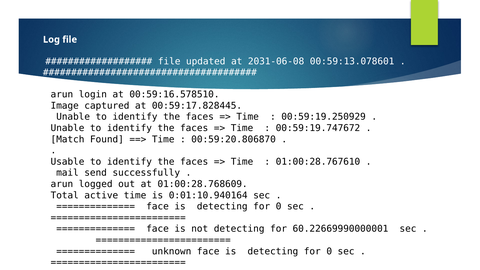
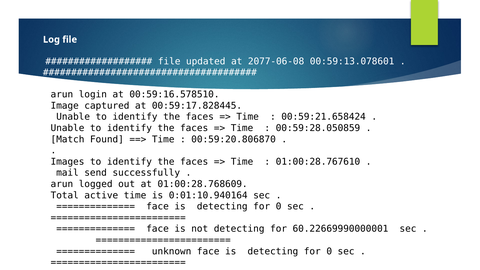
2031-06-08: 2031-06-08 -> 2077-06-08 (276, 61)
00:59:19.250929: 00:59:19.250929 -> 00:59:21.658424 (324, 117)
00:59:19.747672: 00:59:19.747672 -> 00:59:28.050859 (318, 128)
Usable: Usable -> Images (68, 162)
